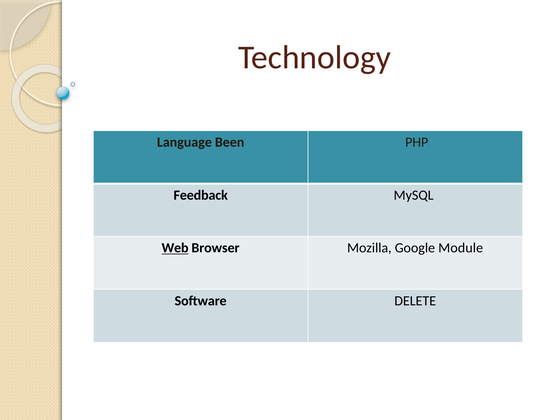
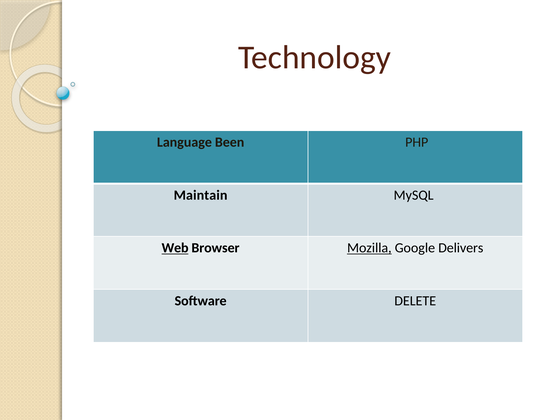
Feedback: Feedback -> Maintain (201, 195)
Mozilla underline: none -> present (369, 248)
Module: Module -> Delivers (461, 248)
